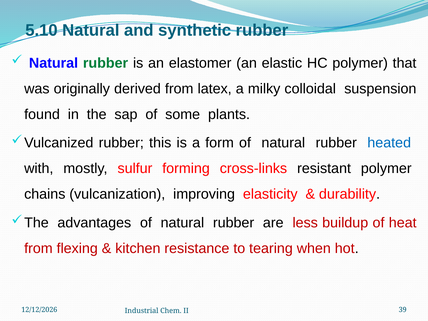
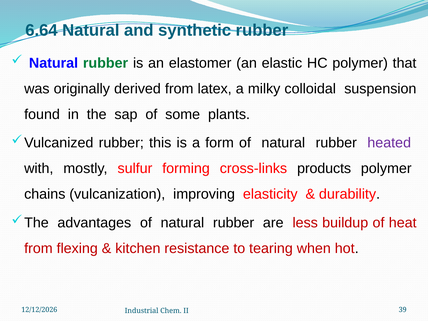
5.10: 5.10 -> 6.64 (41, 30)
heated colour: blue -> purple (389, 143)
resistant: resistant -> products (324, 169)
